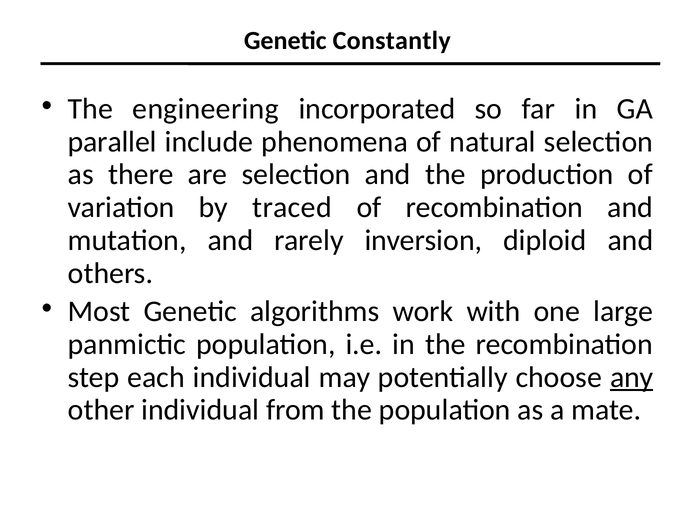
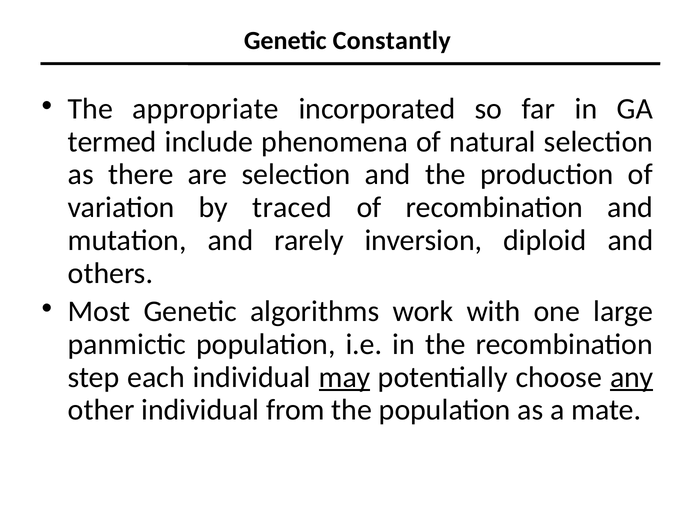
engineering: engineering -> appropriate (206, 109)
parallel: parallel -> termed (112, 142)
may underline: none -> present (344, 377)
